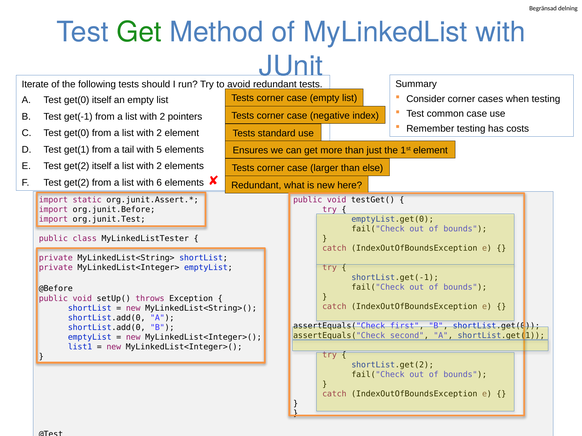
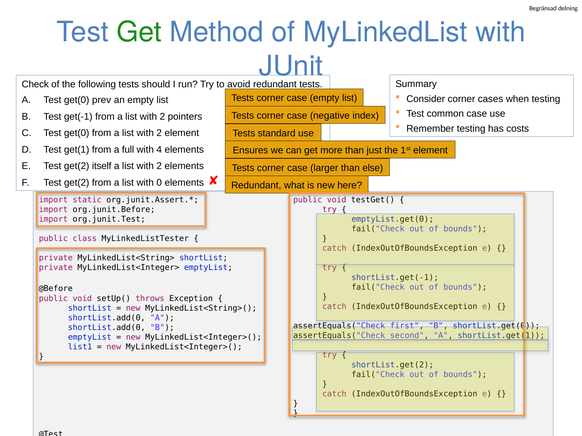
Iterate: Iterate -> Check (35, 85)
get(0 itself: itself -> prev (102, 100)
tail: tail -> full (128, 150)
5: 5 -> 4 (159, 150)
6: 6 -> 0 (159, 183)
